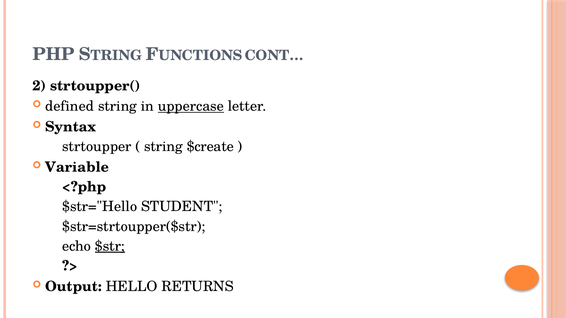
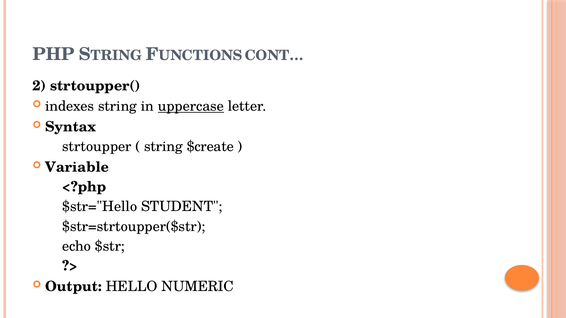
defined: defined -> indexes (70, 106)
$str underline: present -> none (110, 246)
RETURNS: RETURNS -> NUMERIC (198, 287)
